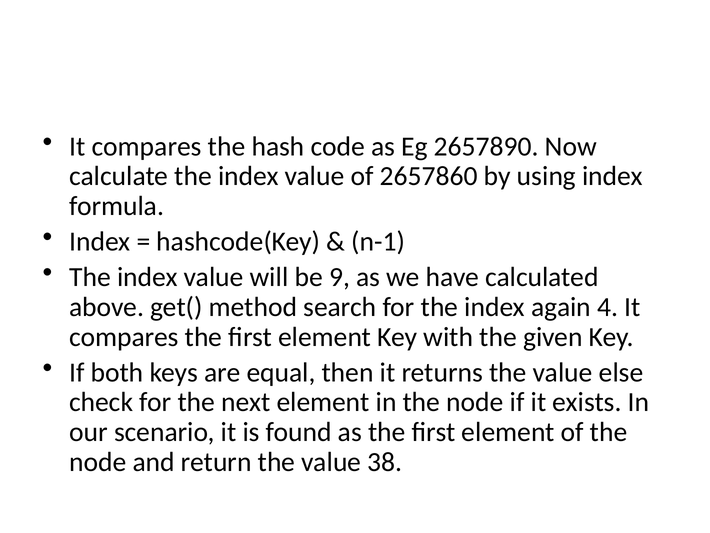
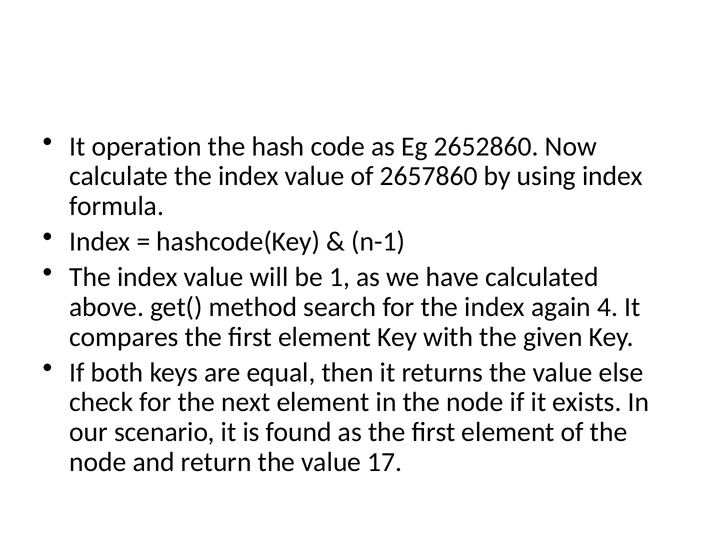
compares: compares -> operation (147, 146)
2657890: 2657890 -> 2652860 (486, 146)
9: 9 -> 1 (339, 277)
38: 38 -> 17 (385, 462)
